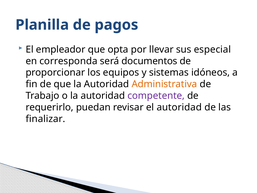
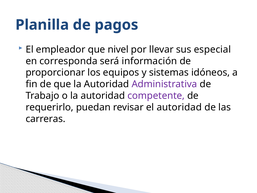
opta: opta -> nivel (118, 49)
documentos: documentos -> información (149, 61)
Administrativa colour: orange -> purple (164, 84)
finalizar: finalizar -> carreras (46, 119)
